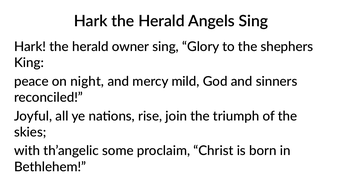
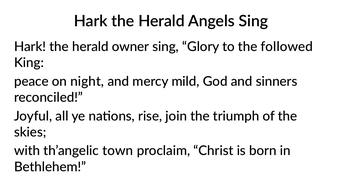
shephers: shephers -> followed (287, 47)
some: some -> town (118, 151)
